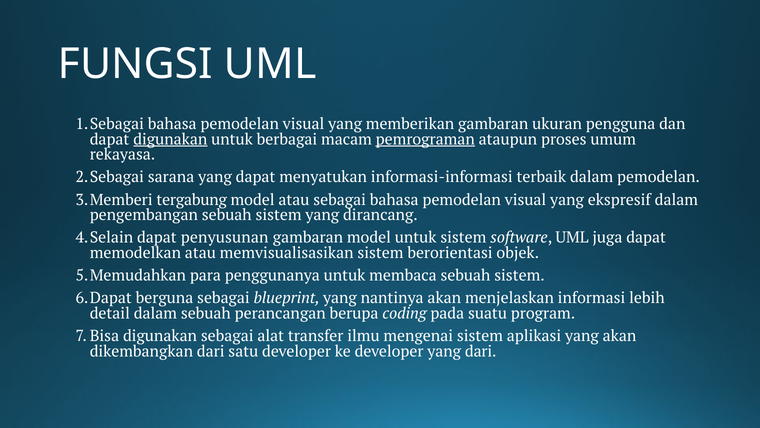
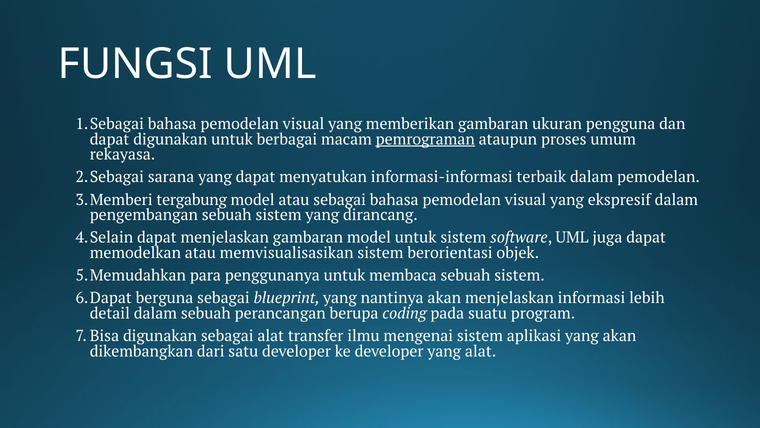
digunakan underline: present -> none (170, 139)
dapat penyusunan: penyusunan -> menjelaskan (225, 237)
yang dari: dari -> alat (481, 351)
